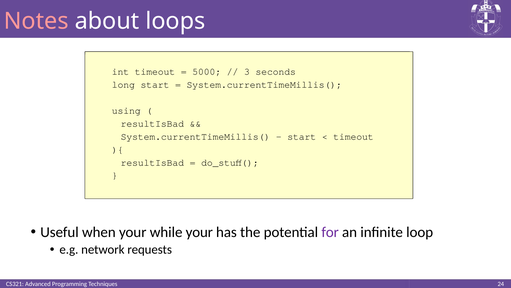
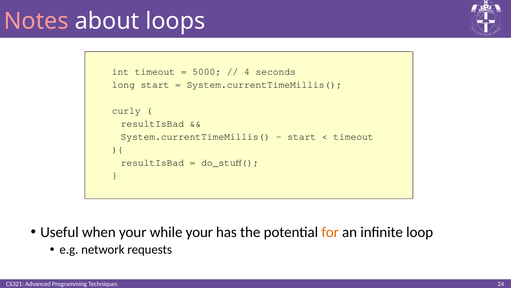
3: 3 -> 4 (247, 71)
using: using -> curly (126, 110)
for colour: purple -> orange (330, 232)
